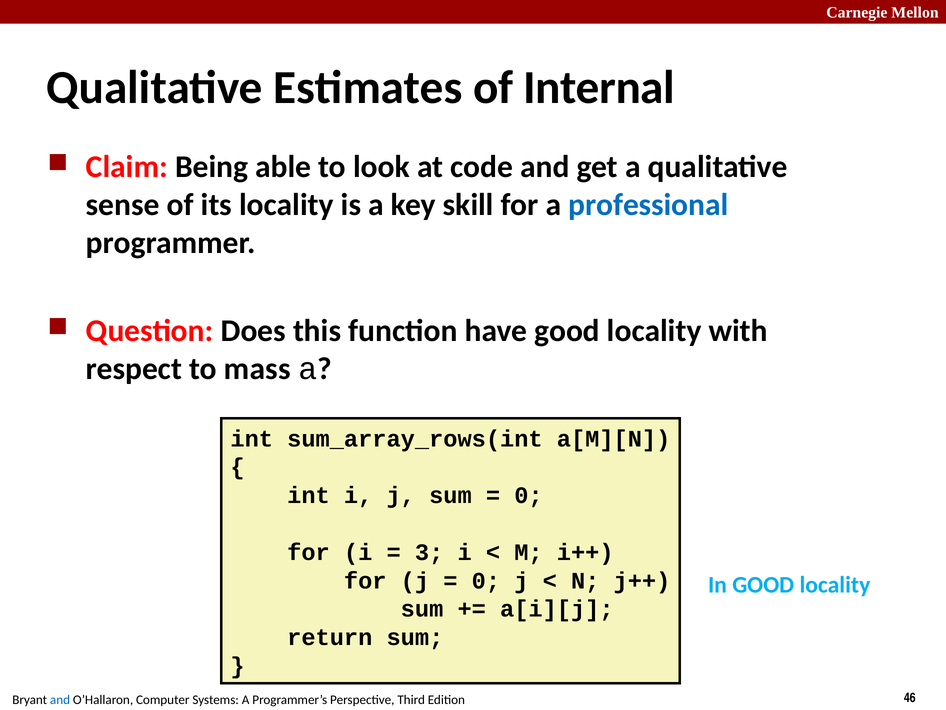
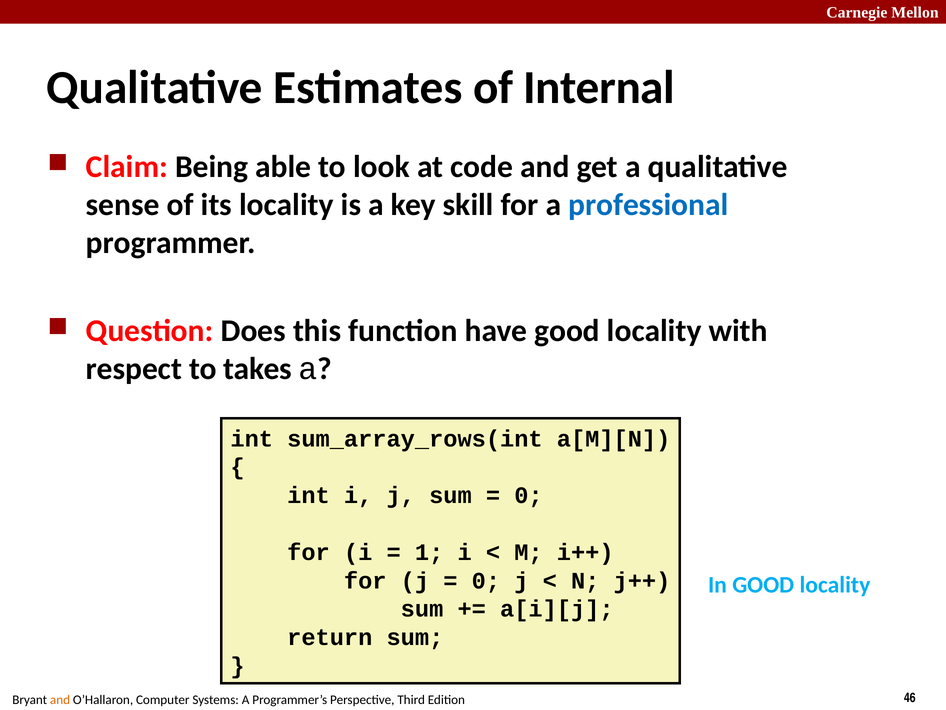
mass: mass -> takes (258, 369)
3: 3 -> 1 (429, 552)
and colour: blue -> orange (60, 699)
